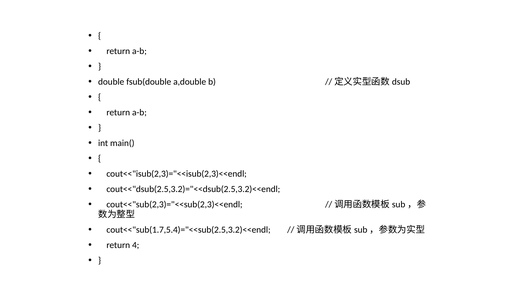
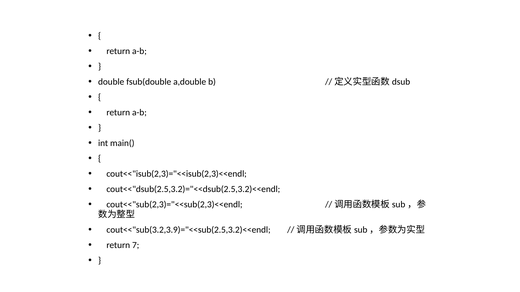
cout<<"sub(1.7,5.4)="<<sub(2.5,3.2)<<endl: cout<<"sub(1.7,5.4)="<<sub(2.5,3.2)<<endl -> cout<<"sub(3.2,3.9)="<<sub(2.5,3.2)<<endl (189, 230)
4: 4 -> 7 (136, 246)
